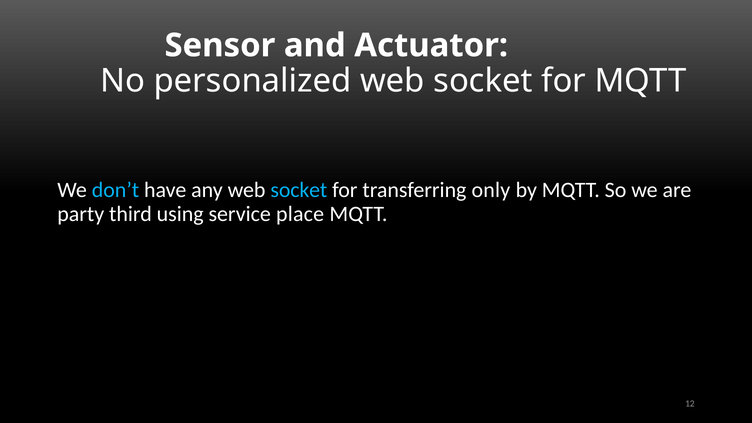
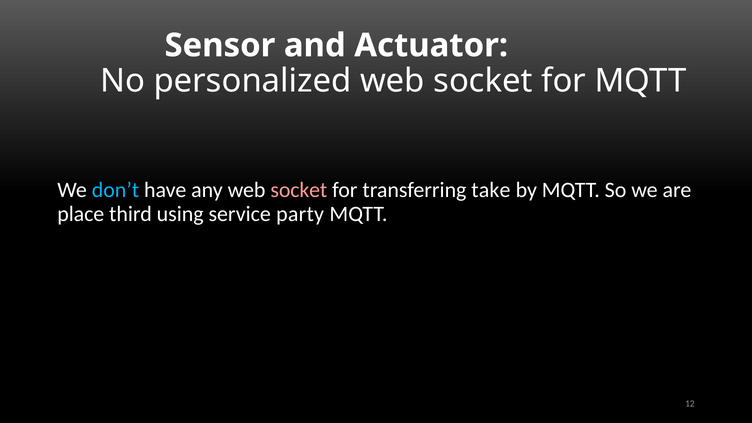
socket colour: light blue -> pink (299, 190)
only: only -> take (491, 190)
party: party -> place (81, 214)
place: place -> party (300, 214)
